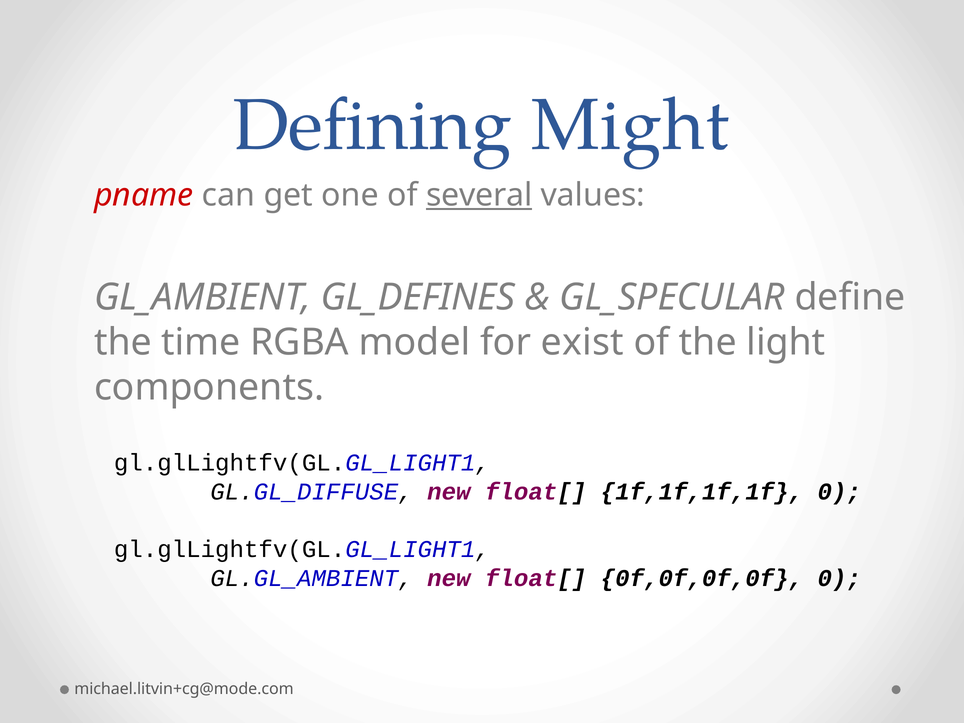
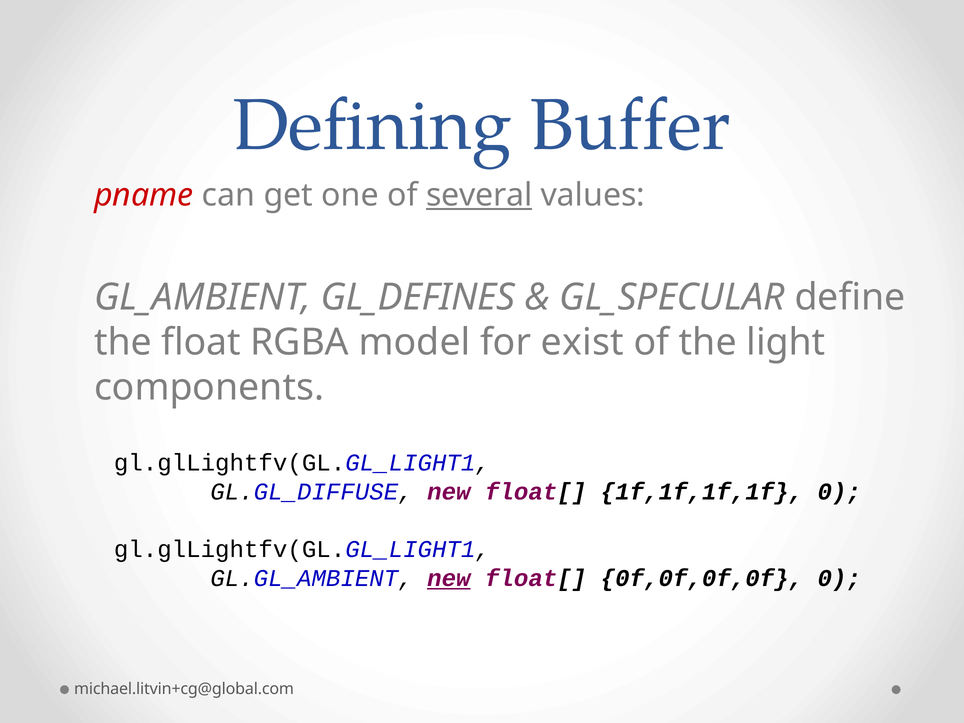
Might: Might -> Buffer (630, 126)
time: time -> float (201, 342)
new underline: none -> present (449, 578)
michael.litvin+cg@mode.com: michael.litvin+cg@mode.com -> michael.litvin+cg@global.com (184, 689)
